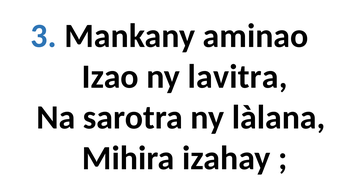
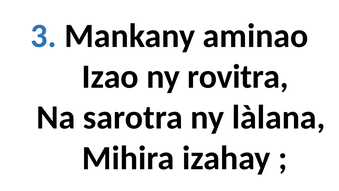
lavitra: lavitra -> rovitra (238, 77)
